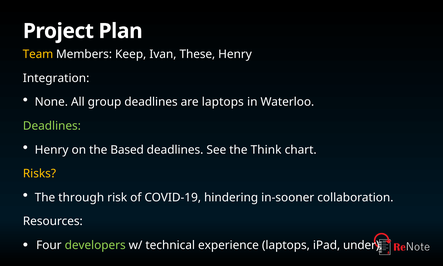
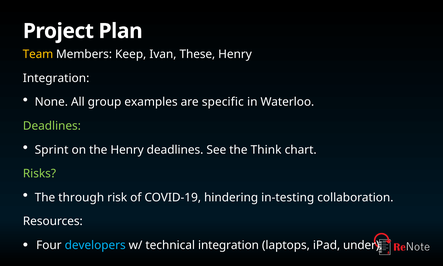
group deadlines: deadlines -> examples (151, 102)
are laptops: laptops -> specific (223, 102)
Henry: Henry -> Sprint (52, 150)
the Based: Based -> Henry (127, 150)
Risks colour: yellow -> light green (39, 174)
in-sooner: in-sooner -> in-testing (288, 197)
developers colour: light green -> light blue (95, 245)
technical experience: experience -> integration (229, 245)
